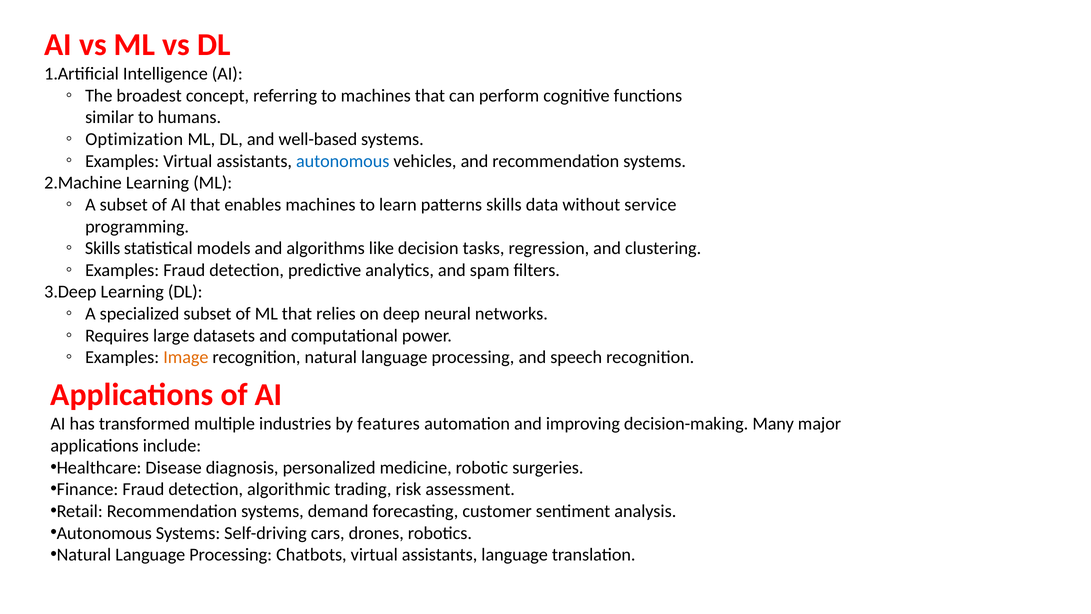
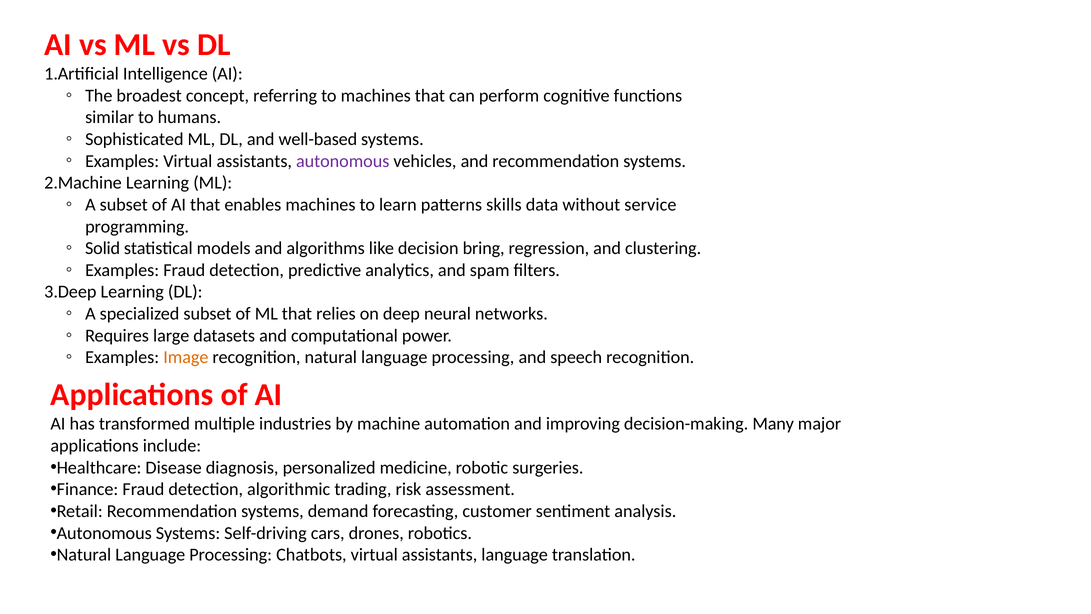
Optimization: Optimization -> Sophisticated (134, 139)
autonomous colour: blue -> purple (343, 161)
Skills: Skills -> Solid (103, 248)
tasks: tasks -> bring (484, 248)
features: features -> machine (389, 424)
